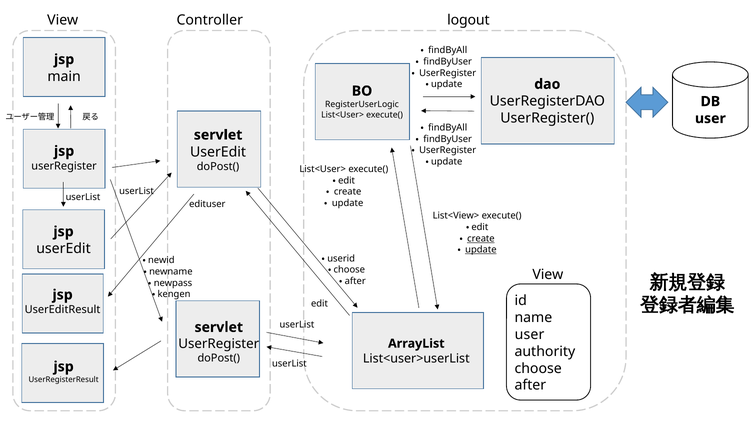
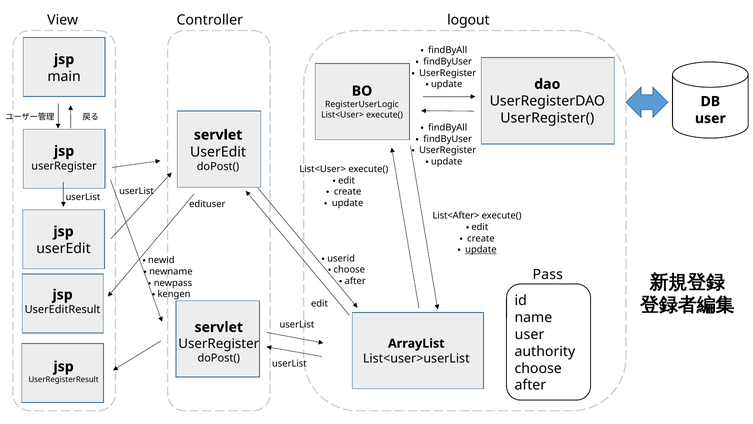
List<View>: List<View> -> List<After> (456, 216)
create underline: present -> none (481, 238)
View: View -> Pass (548, 274)
